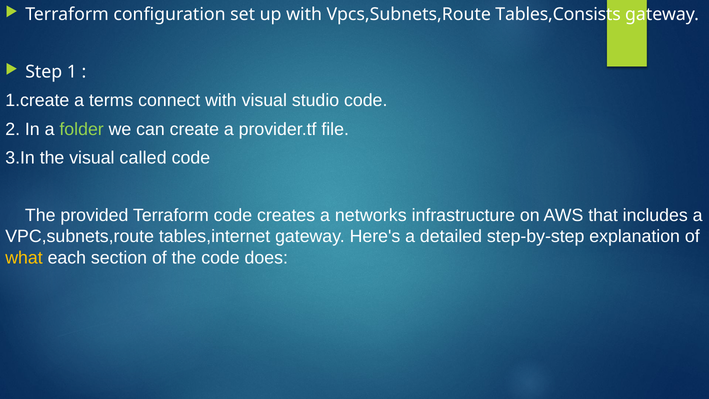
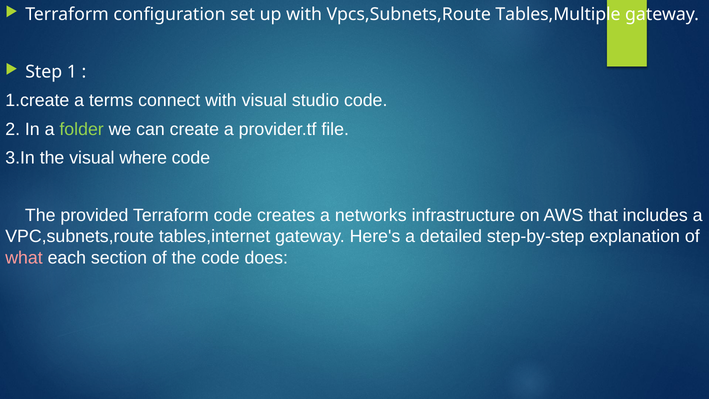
Tables,Consists: Tables,Consists -> Tables,Multiple (558, 15)
called: called -> where (143, 158)
what colour: yellow -> pink (24, 258)
